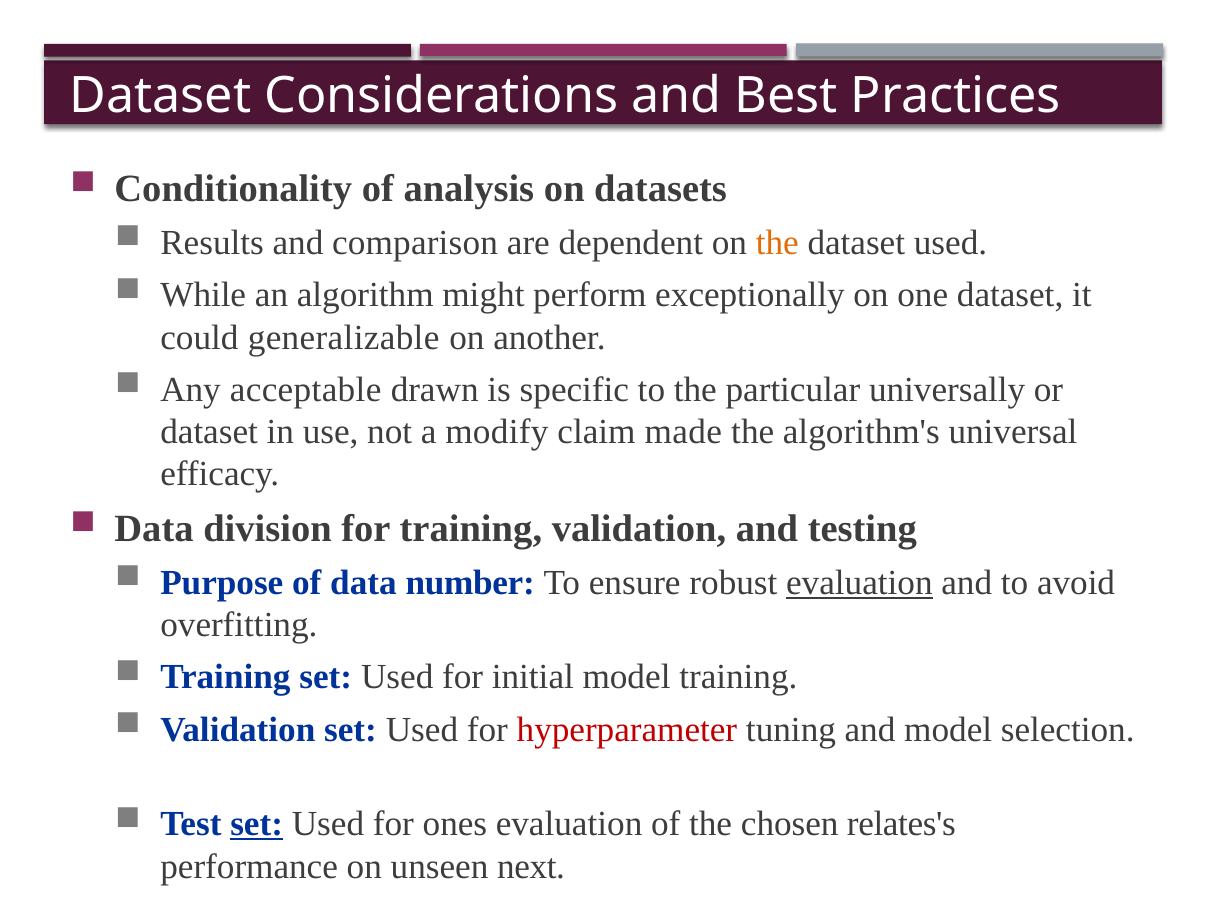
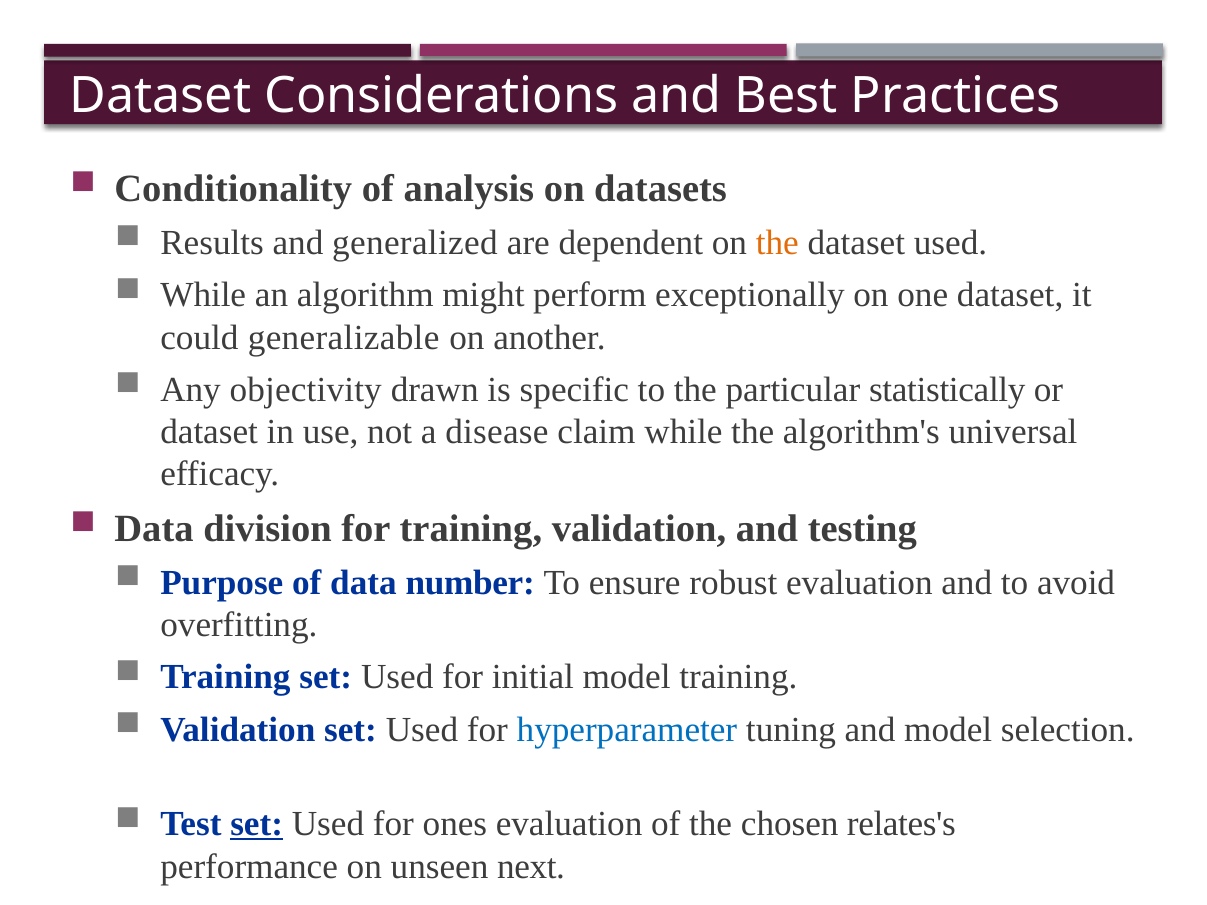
comparison: comparison -> generalized (415, 243)
acceptable: acceptable -> objectivity (306, 390)
universally: universally -> statistically (947, 390)
modify: modify -> disease (497, 432)
claim made: made -> while (683, 432)
evaluation underline: present -> none (859, 583)
hyperparameter colour: red -> blue (627, 730)
